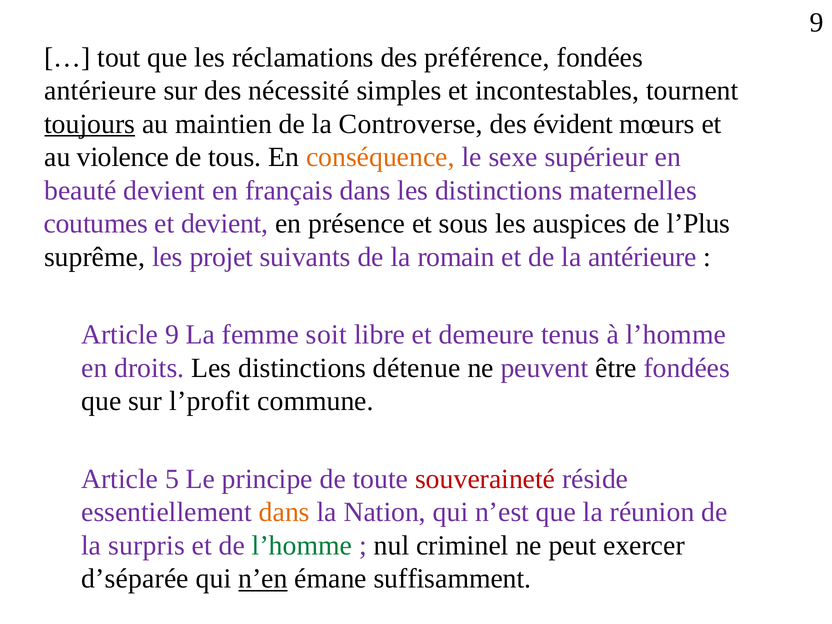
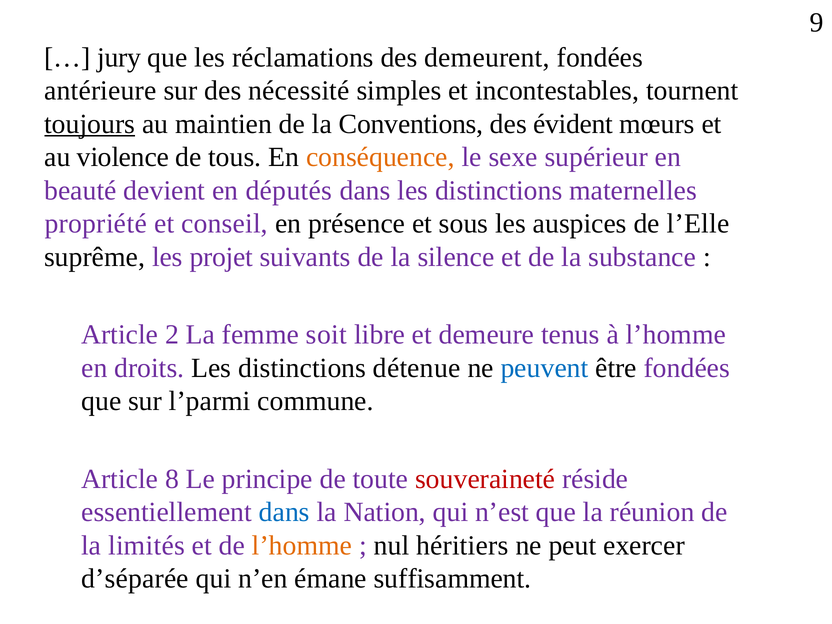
tout: tout -> jury (119, 57)
préférence: préférence -> demeurent (487, 57)
Controverse: Controverse -> Conventions (411, 124)
français: français -> députés (289, 191)
coutumes: coutumes -> propriété (96, 224)
et devient: devient -> conseil (225, 224)
l’Plus: l’Plus -> l’Elle (698, 224)
romain: romain -> silence (456, 257)
la antérieure: antérieure -> substance (642, 257)
Article 9: 9 -> 2 (172, 335)
peuvent colour: purple -> blue (544, 368)
l’profit: l’profit -> l’parmi (210, 401)
5: 5 -> 8 (172, 479)
dans colour: orange -> blue (284, 512)
surpris: surpris -> limités (146, 545)
l’homme colour: green -> orange (302, 545)
criminel: criminel -> héritiers (462, 545)
n’en underline: present -> none (263, 579)
